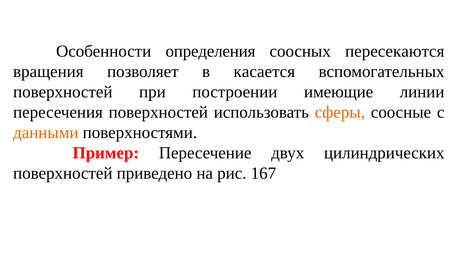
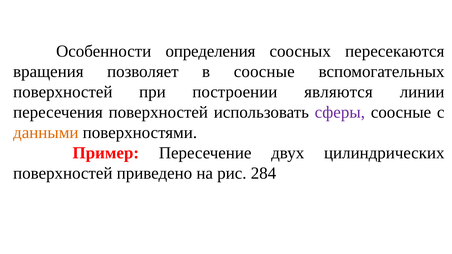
в касается: касается -> соосные (264, 72)
имеющие: имеющие -> являются (338, 92)
сферы colour: orange -> purple (340, 112)
167: 167 -> 284 (263, 173)
